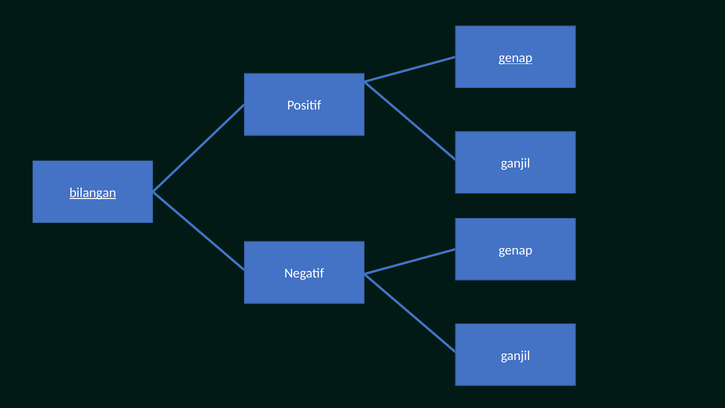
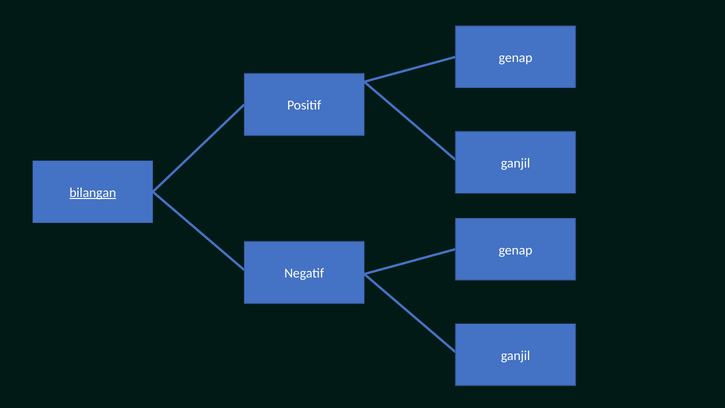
genap underline: present -> none (516, 58)
